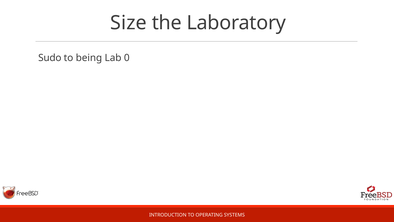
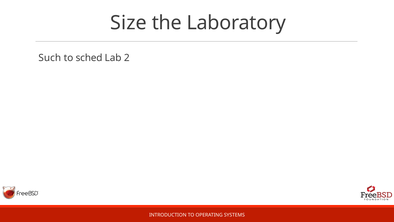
Sudo: Sudo -> Such (50, 58)
being: being -> sched (89, 58)
0: 0 -> 2 (127, 58)
